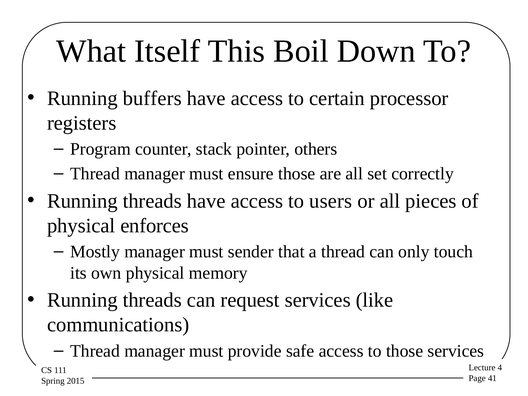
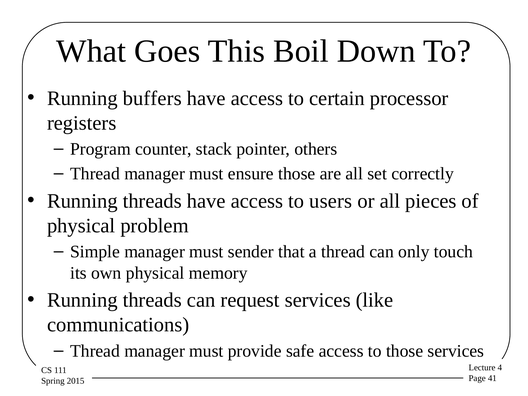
Itself: Itself -> Goes (167, 51)
enforces: enforces -> problem (155, 226)
Mostly: Mostly -> Simple (95, 252)
